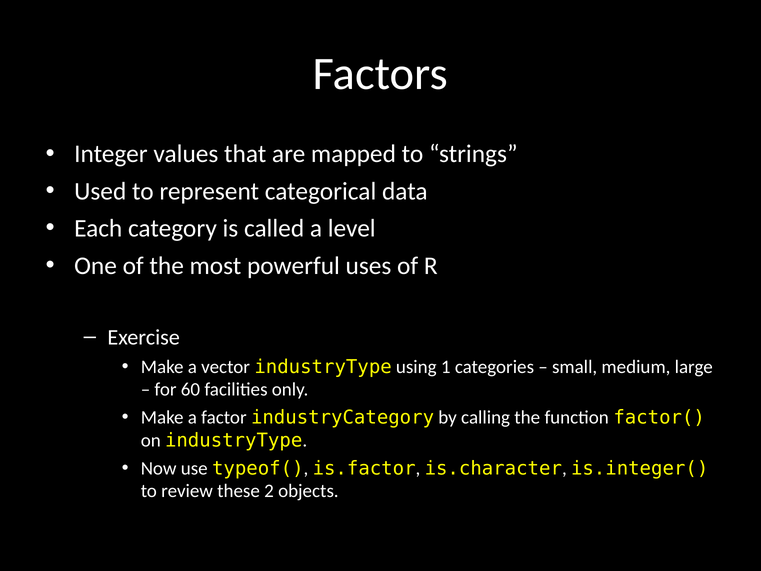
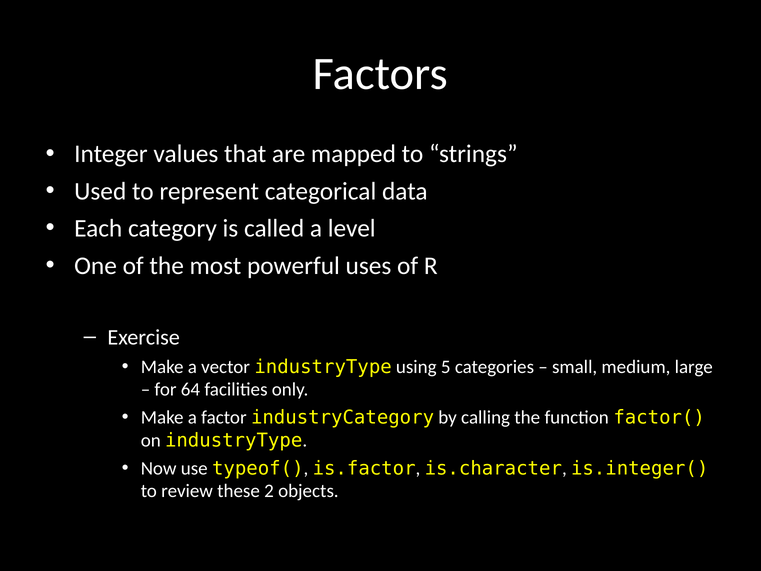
1: 1 -> 5 (446, 367)
60: 60 -> 64 (190, 389)
